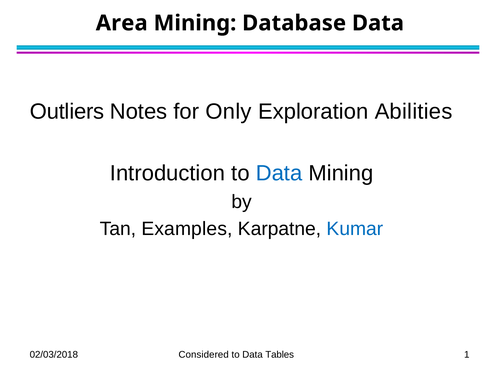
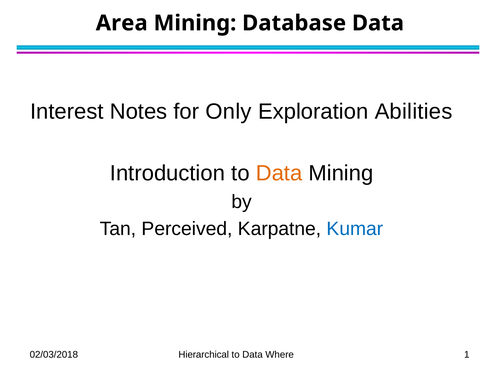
Outliers: Outliers -> Interest (67, 111)
Data colour: blue -> orange (279, 173)
Examples: Examples -> Perceived (187, 229)
Considered: Considered -> Hierarchical (204, 355)
Tables: Tables -> Where (280, 355)
